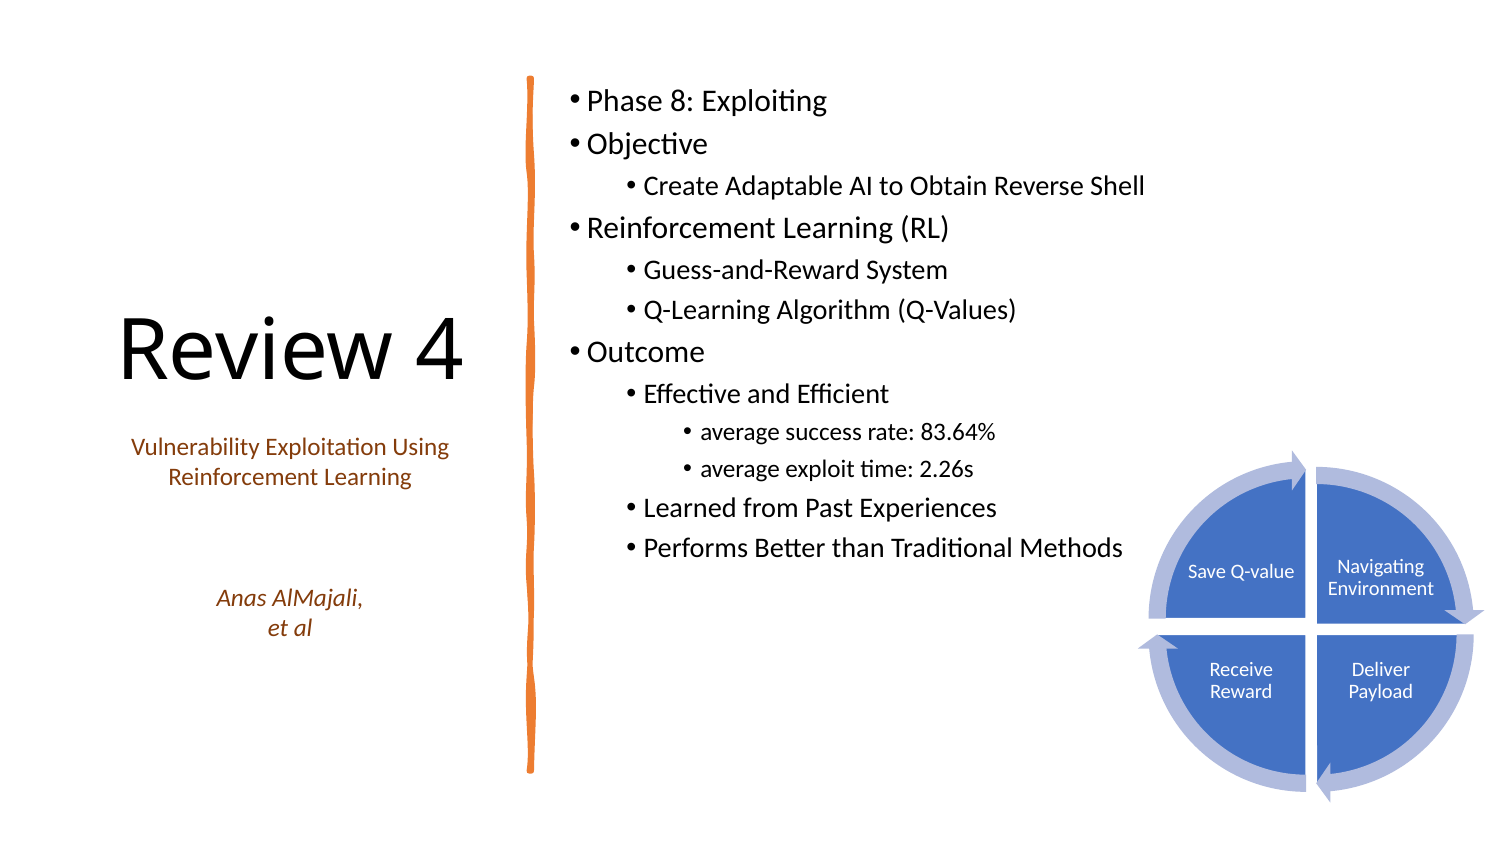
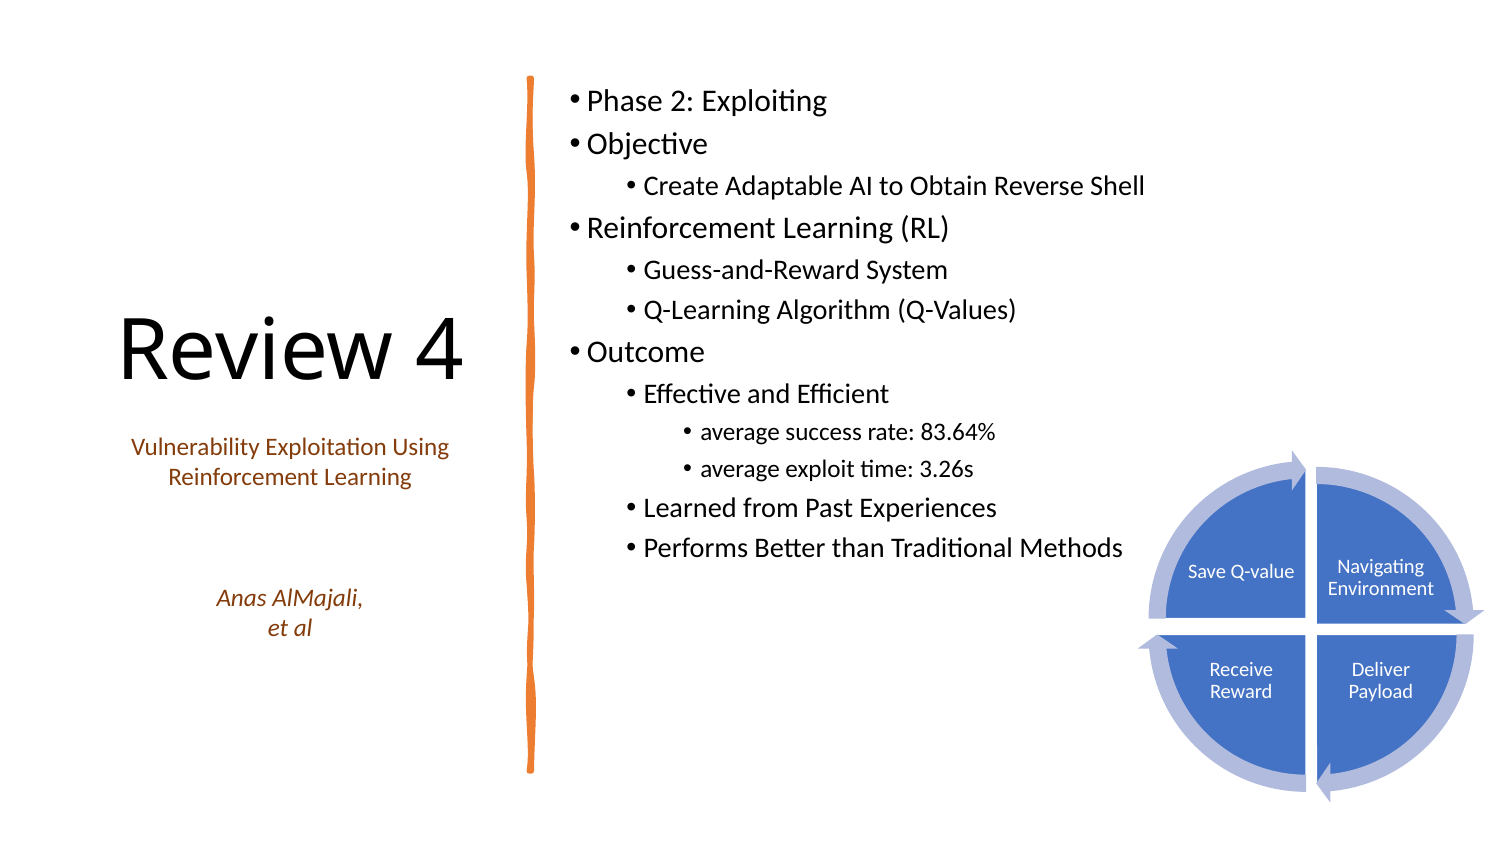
8: 8 -> 2 (682, 101)
2.26s: 2.26s -> 3.26s (947, 470)
